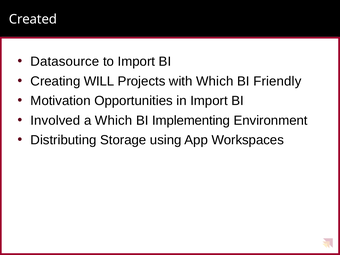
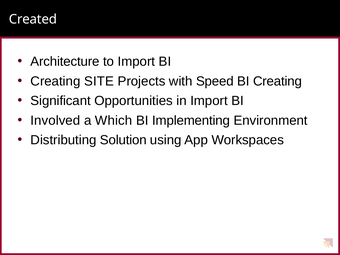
Datasource: Datasource -> Architecture (65, 62)
WILL: WILL -> SITE (99, 81)
with Which: Which -> Speed (215, 81)
BI Friendly: Friendly -> Creating (278, 81)
Motivation: Motivation -> Significant (61, 101)
Storage: Storage -> Solution (123, 140)
